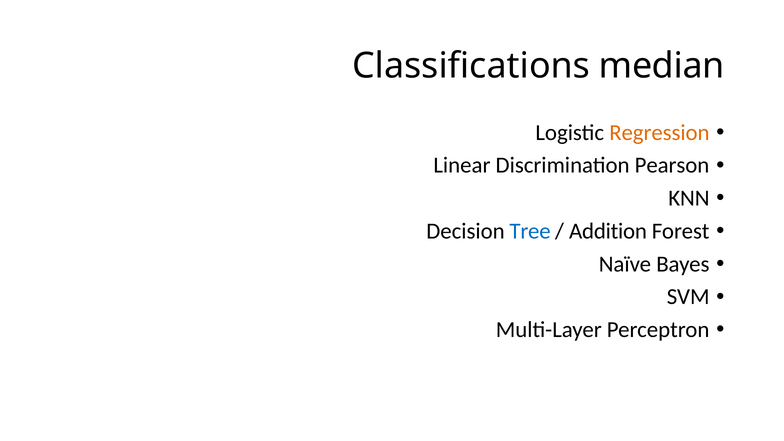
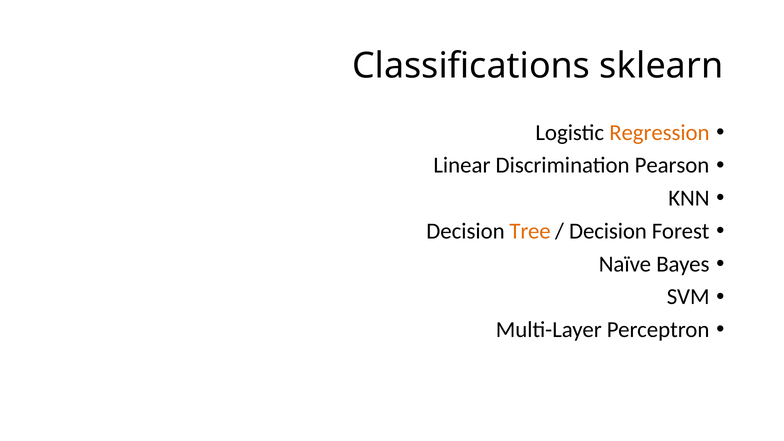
median: median -> sklearn (661, 66)
Tree colour: blue -> orange (530, 231)
Addition: Addition -> Decision (608, 231)
